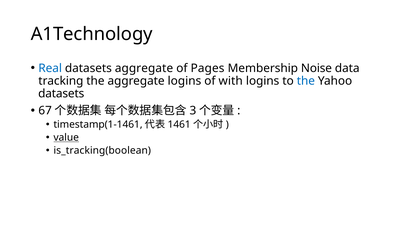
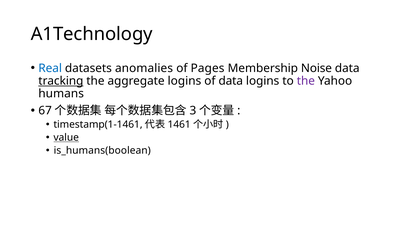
datasets aggregate: aggregate -> anomalies (144, 68)
tracking underline: none -> present (61, 81)
of with: with -> data (231, 81)
the colour: blue -> purple (306, 81)
datasets: datasets -> humans (61, 94)
is_tracking(boolean: is_tracking(boolean -> is_humans(boolean (102, 151)
